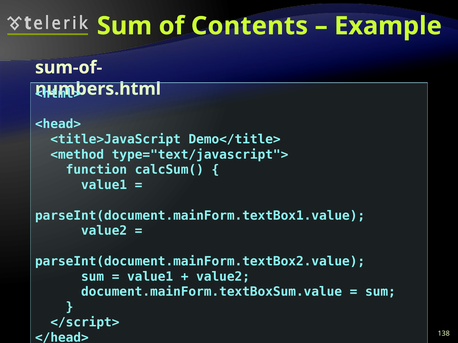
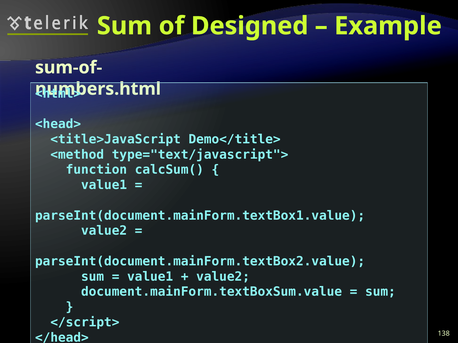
Contents: Contents -> Designed (250, 26)
